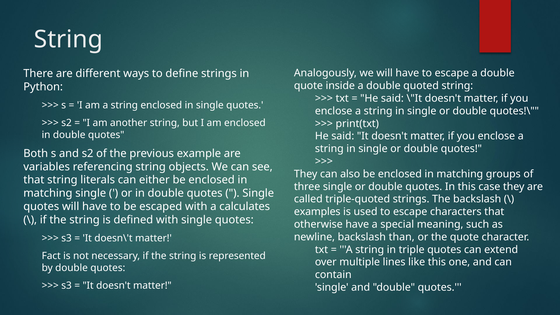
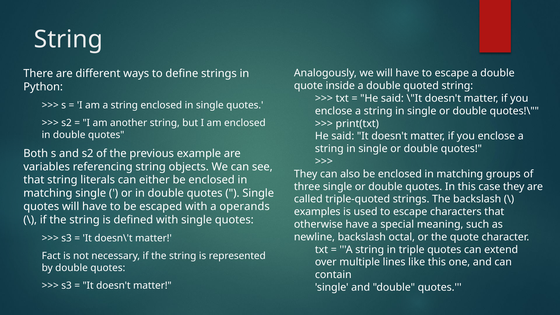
calculates: calculates -> operands (245, 207)
than: than -> octal (402, 237)
